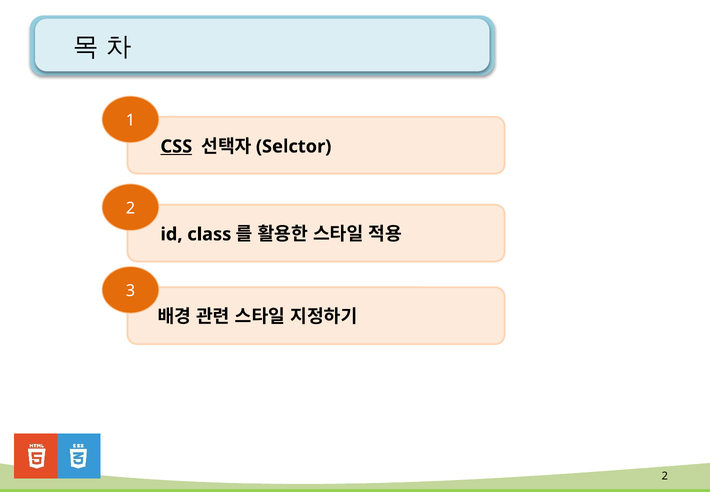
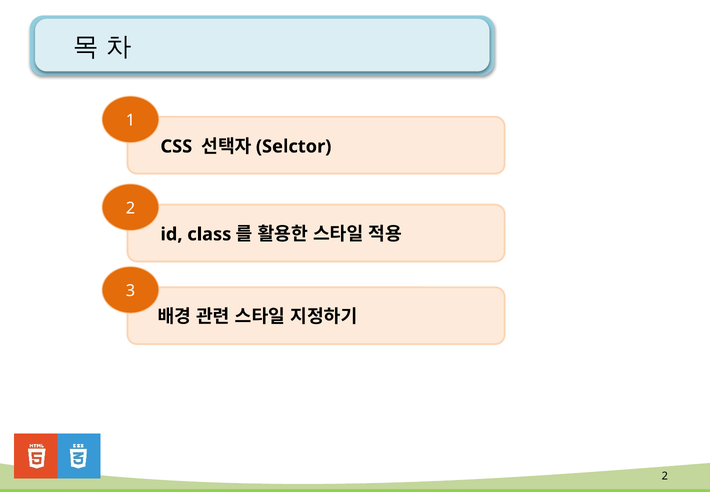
CSS underline: present -> none (176, 146)
